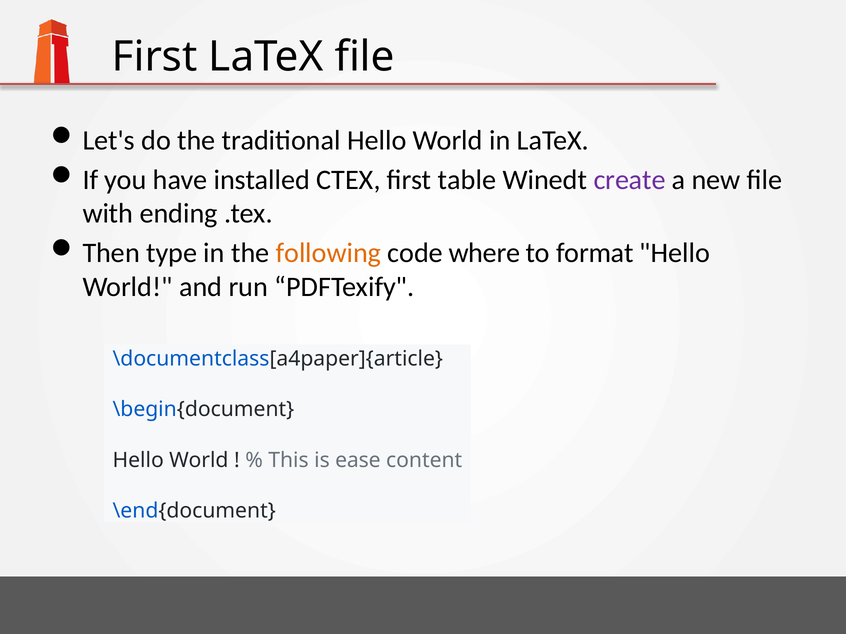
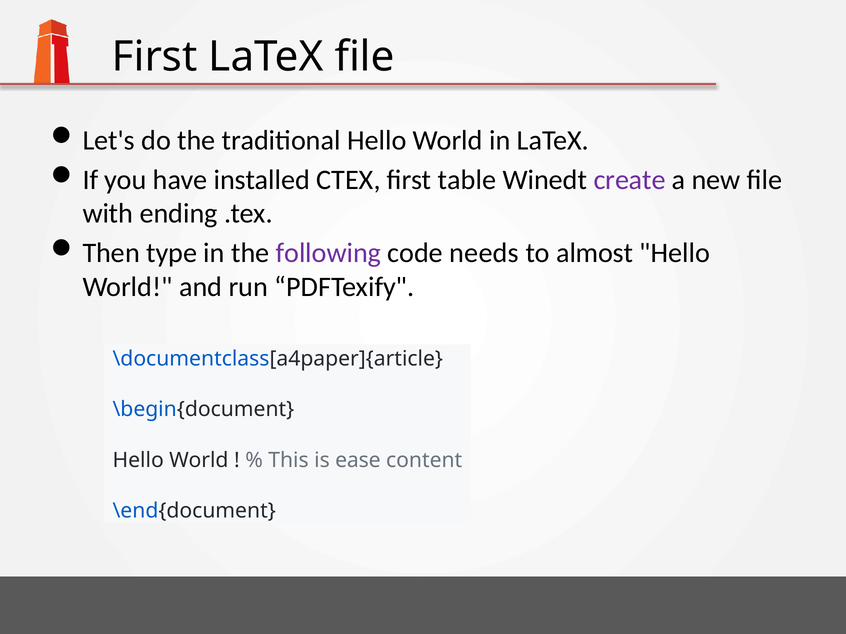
following colour: orange -> purple (328, 253)
where: where -> needs (484, 253)
format: format -> almost (595, 253)
